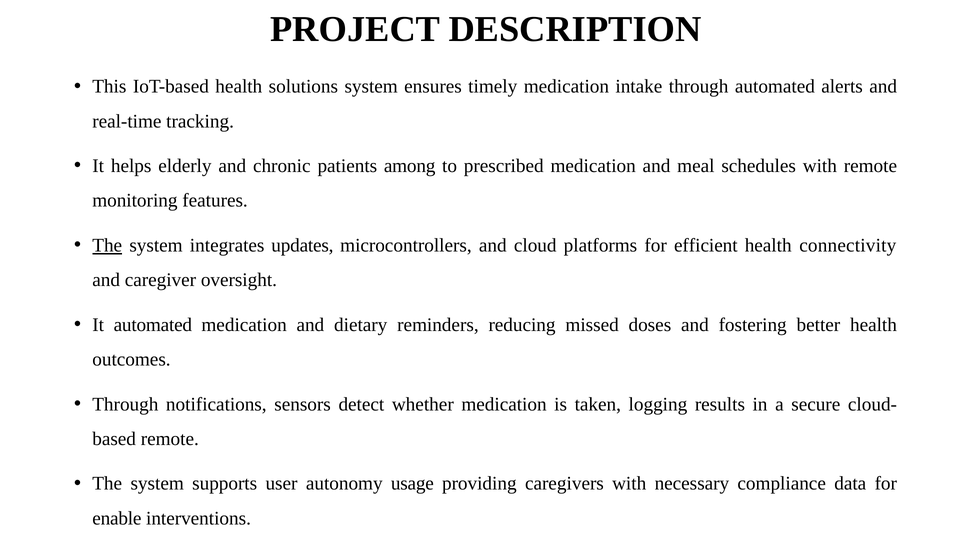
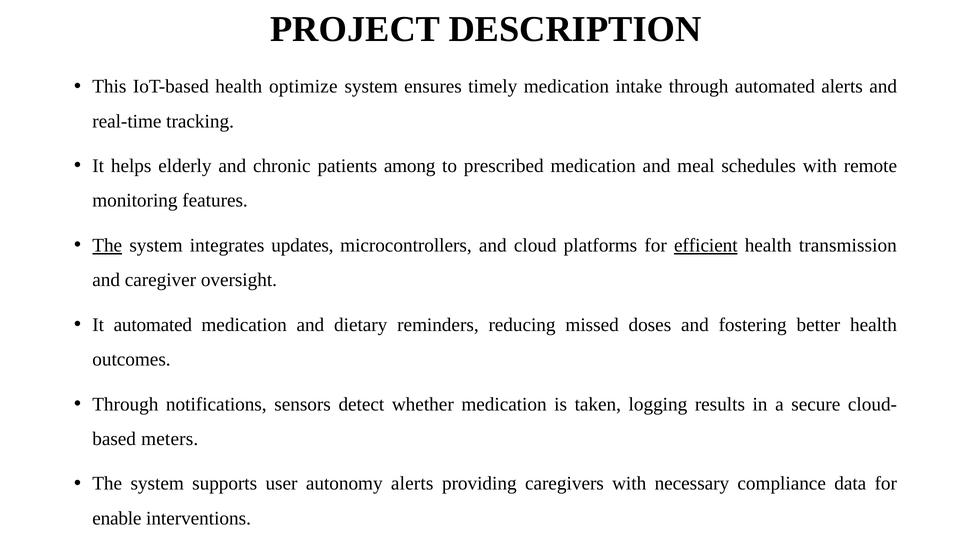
solutions: solutions -> optimize (303, 87)
efficient underline: none -> present (706, 245)
connectivity: connectivity -> transmission (848, 245)
remote: remote -> meters (170, 439)
autonomy usage: usage -> alerts (412, 483)
